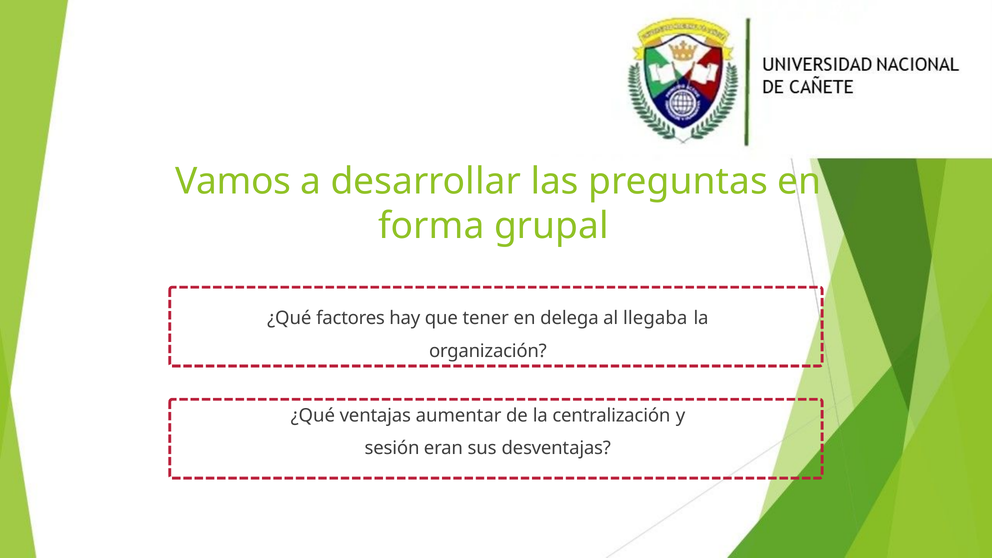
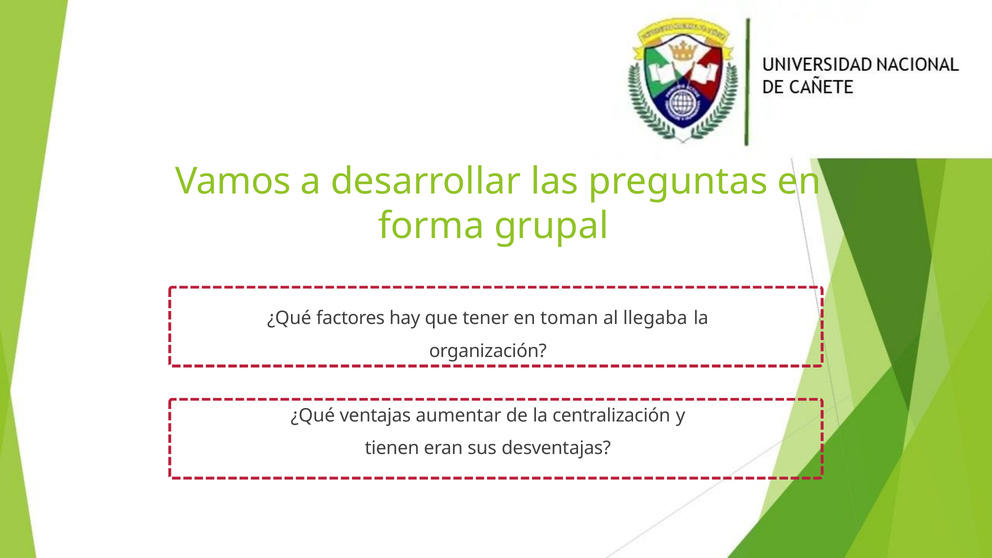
delega: delega -> toman (569, 318)
sesión: sesión -> tienen (392, 448)
